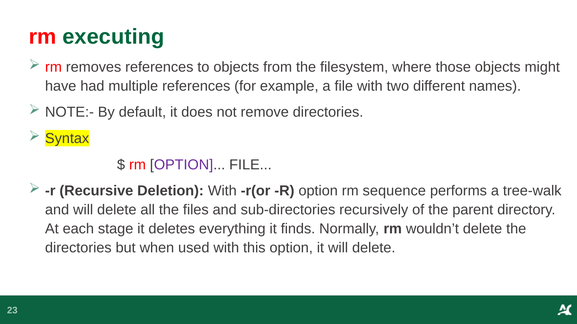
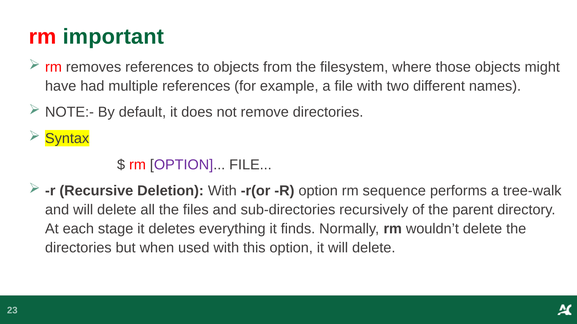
executing: executing -> important (113, 37)
